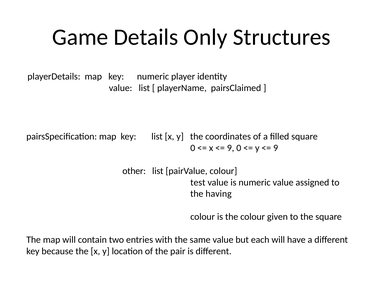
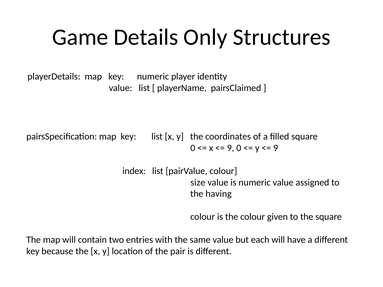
other: other -> index (134, 171)
test: test -> size (198, 183)
